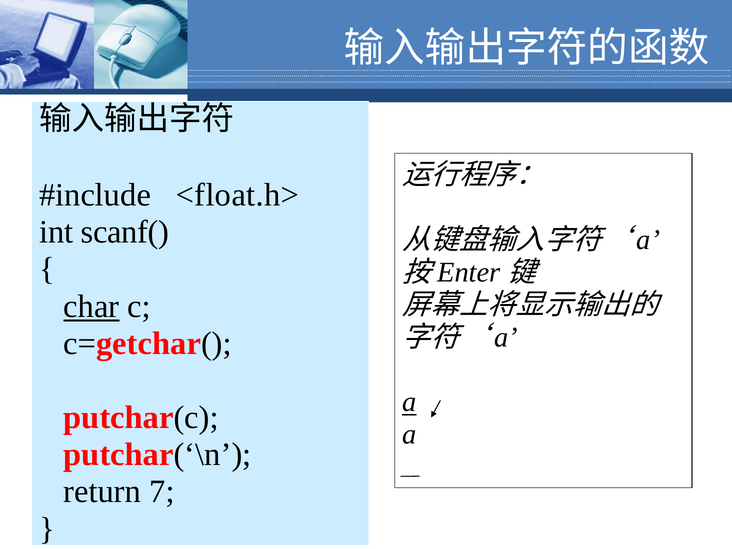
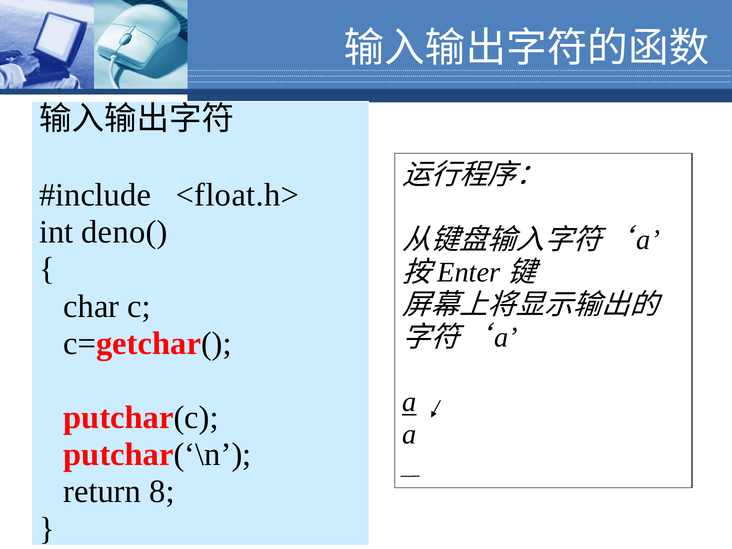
scanf(: scanf( -> deno( (125, 232)
char underline: present -> none (91, 306)
7: 7 -> 8 (162, 492)
